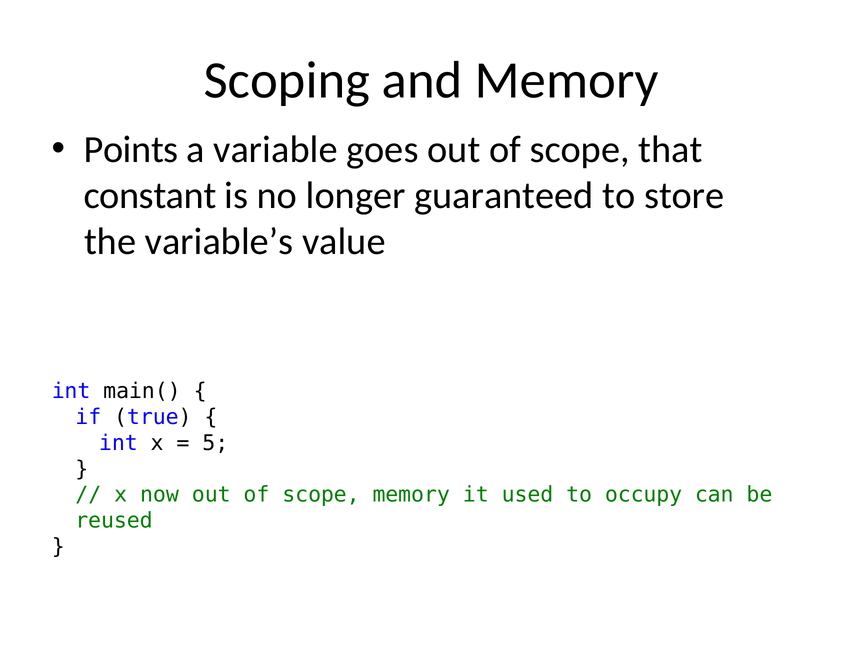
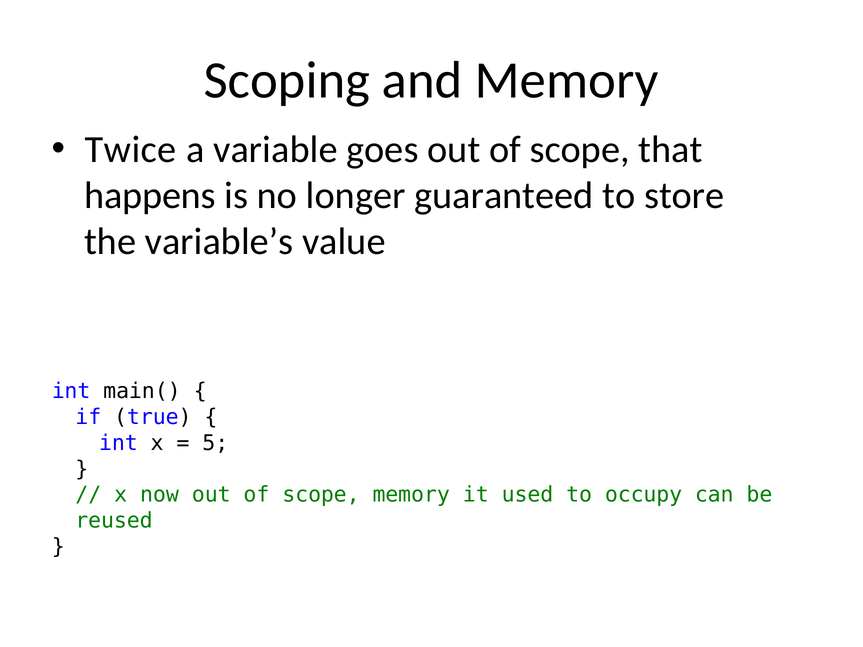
Points: Points -> Twice (131, 150)
constant: constant -> happens (150, 196)
